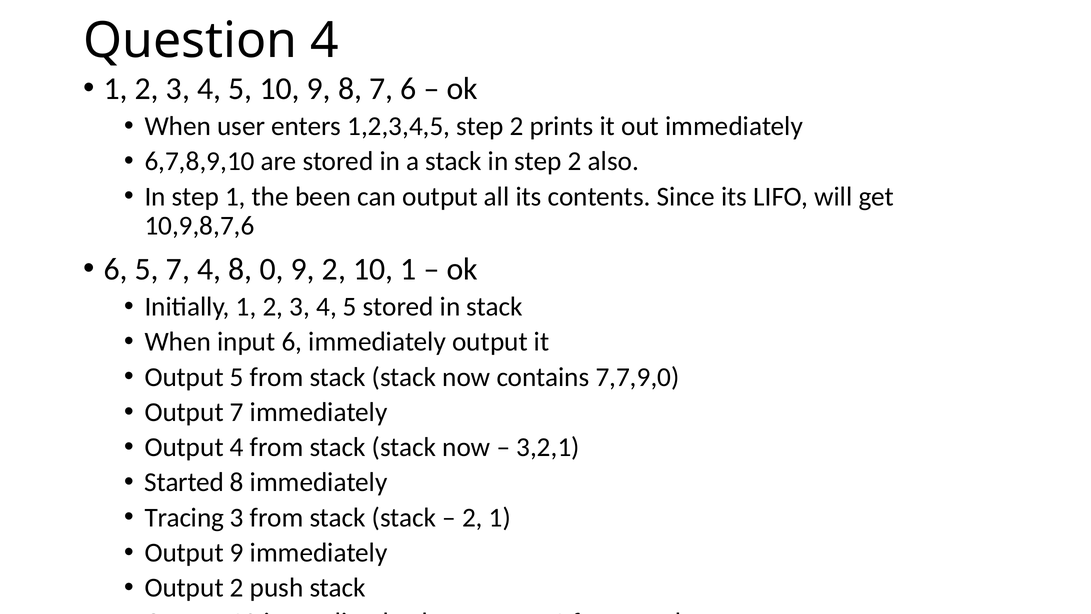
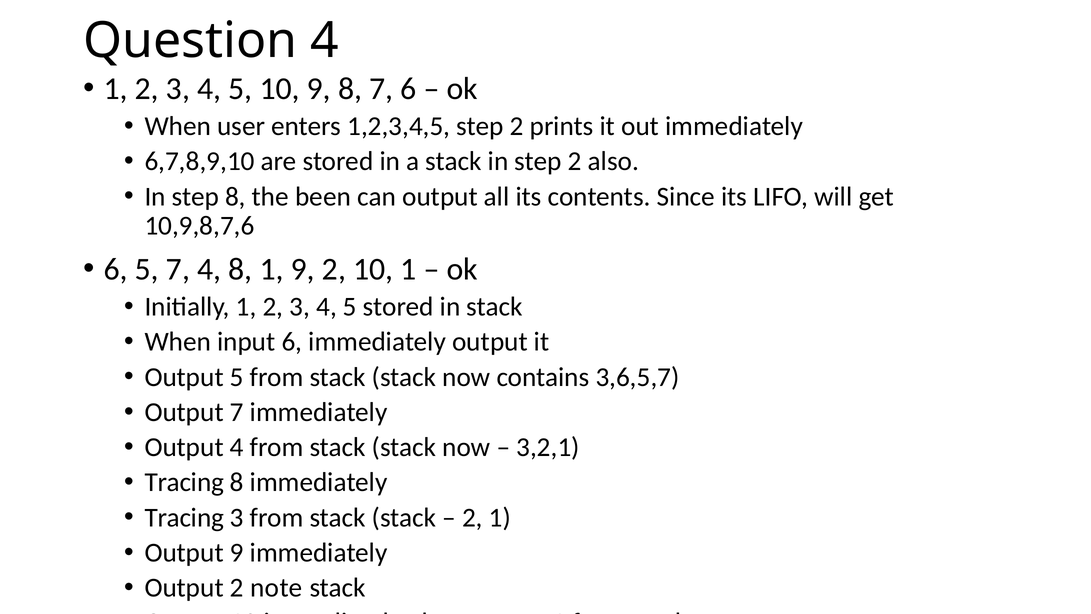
step 1: 1 -> 8 (235, 196)
8 0: 0 -> 1 (272, 269)
7,7,9,0: 7,7,9,0 -> 3,6,5,7 (637, 377)
Started: Started -> Tracing (184, 482)
push: push -> note (276, 588)
